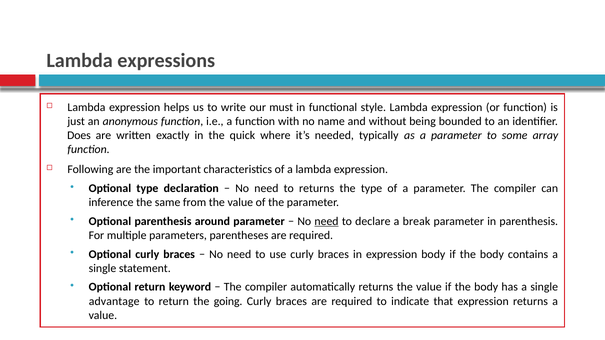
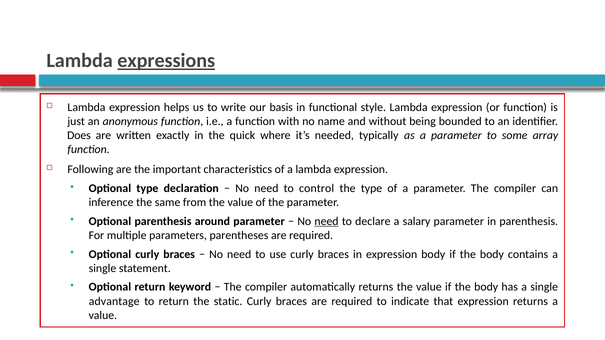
expressions underline: none -> present (166, 61)
must: must -> basis (281, 107)
to returns: returns -> control (317, 189)
break: break -> salary (417, 221)
going: going -> static (228, 301)
